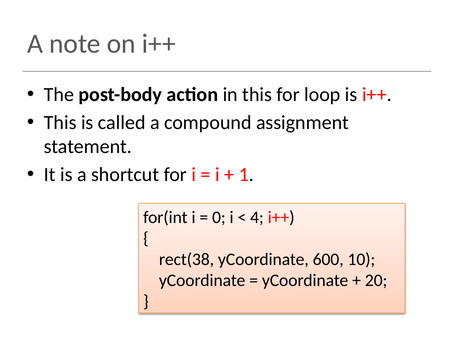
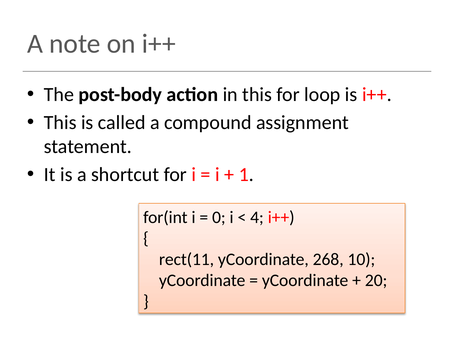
rect(38: rect(38 -> rect(11 (186, 259)
600: 600 -> 268 (328, 259)
